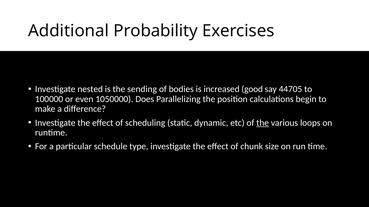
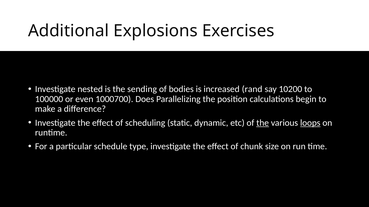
Probability: Probability -> Explosions (156, 31)
good: good -> rand (252, 89)
44705: 44705 -> 10200 (290, 89)
1050000: 1050000 -> 1000700 (114, 99)
loops underline: none -> present (310, 123)
